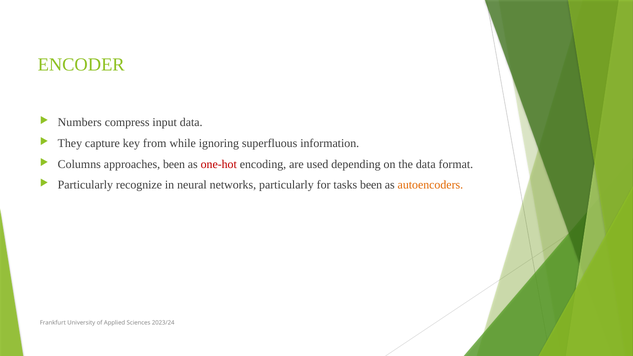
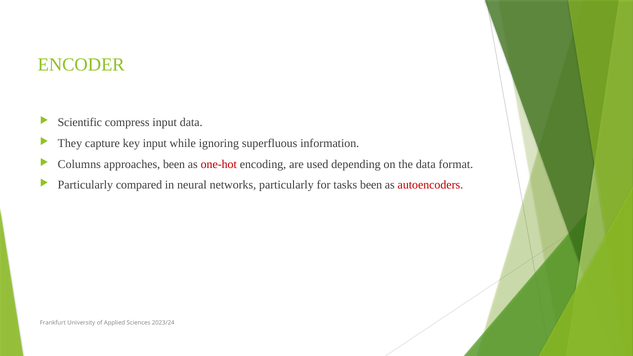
Numbers: Numbers -> Scientific (80, 123)
key from: from -> input (155, 143)
recognize: recognize -> compared (139, 185)
autoencoders colour: orange -> red (430, 185)
